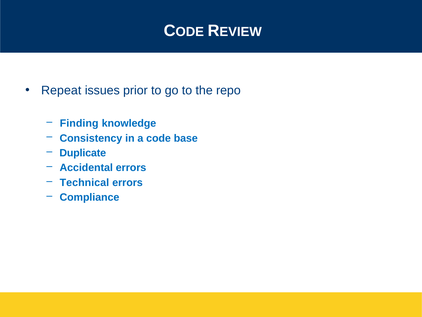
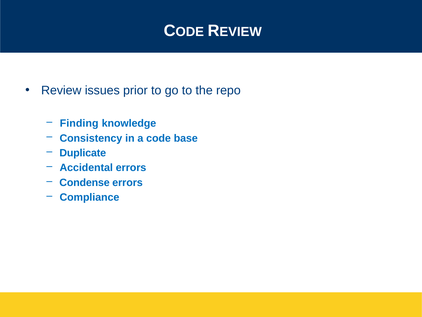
Repeat: Repeat -> Review (61, 90)
Technical: Technical -> Condense (85, 182)
